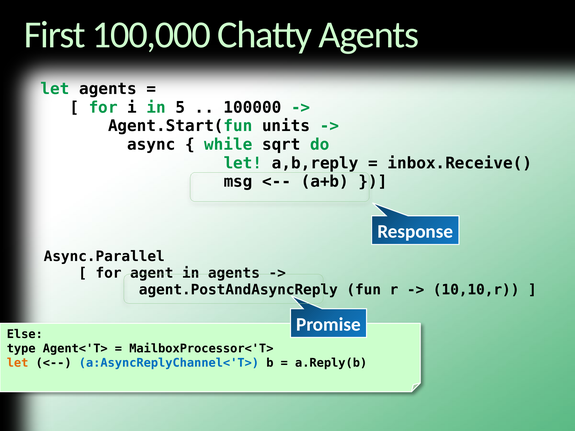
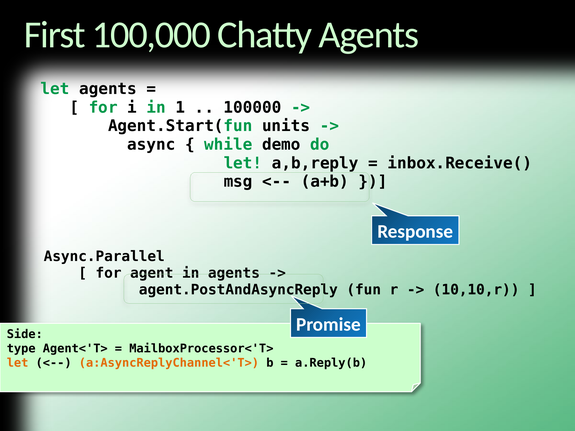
5: 5 -> 1 (180, 108)
sqrt: sqrt -> demo (281, 145)
Else: Else -> Side (25, 334)
a:AsyncReplyChannel<'T> colour: blue -> orange (169, 363)
